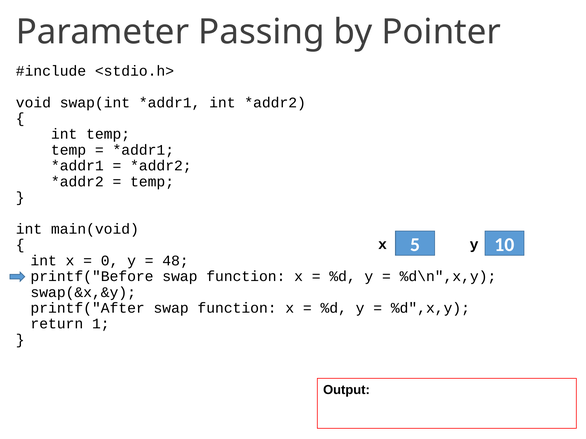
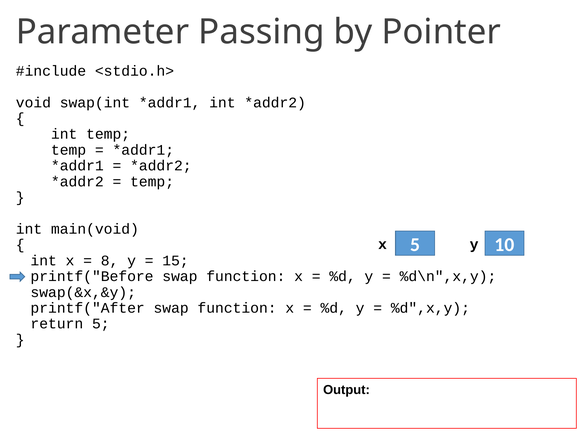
0: 0 -> 8 (110, 261)
48: 48 -> 15 (176, 261)
return 1: 1 -> 5 (101, 324)
